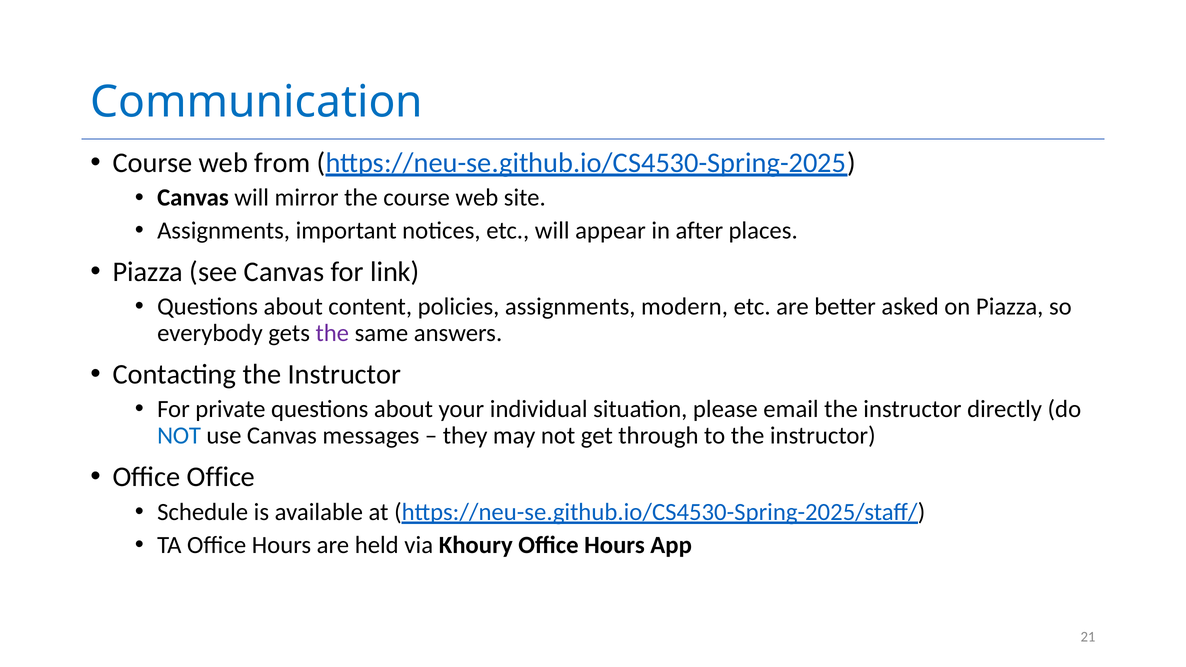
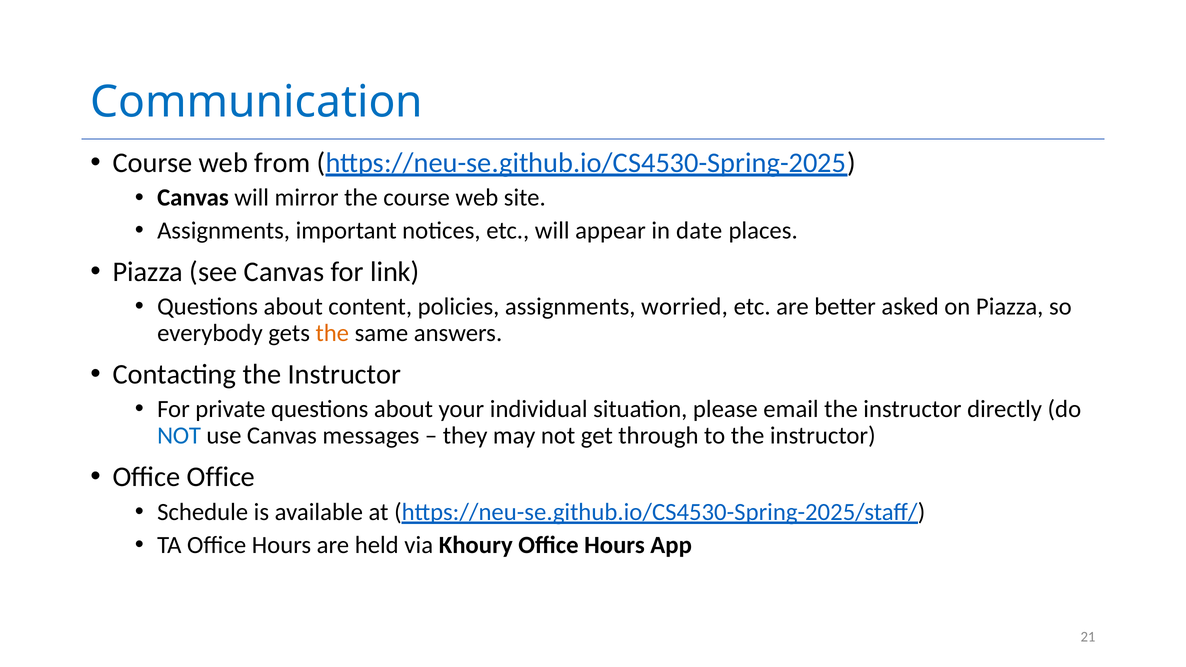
after: after -> date (699, 231)
modern: modern -> worried (684, 307)
the colour: purple -> orange (332, 333)
